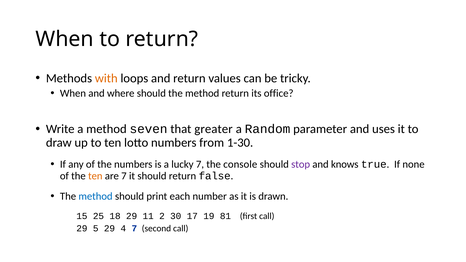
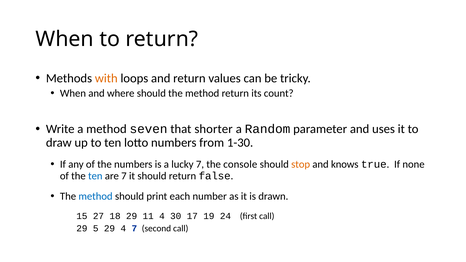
office: office -> count (279, 93)
greater: greater -> shorter (214, 129)
stop colour: purple -> orange (301, 164)
ten colour: orange -> blue (95, 176)
25: 25 -> 27 (98, 216)
11 2: 2 -> 4 (162, 216)
81: 81 -> 24 (225, 216)
